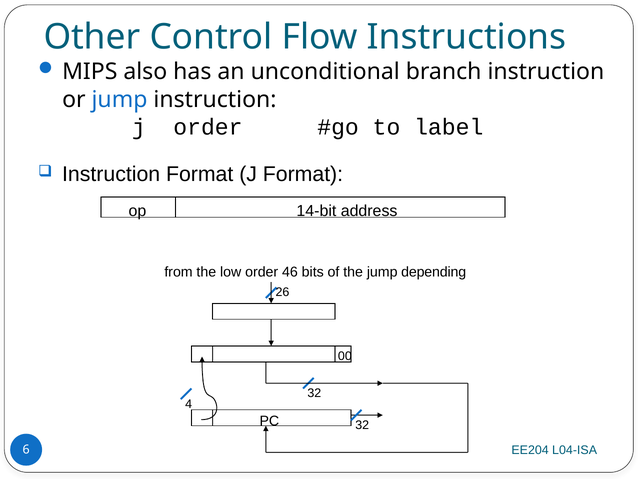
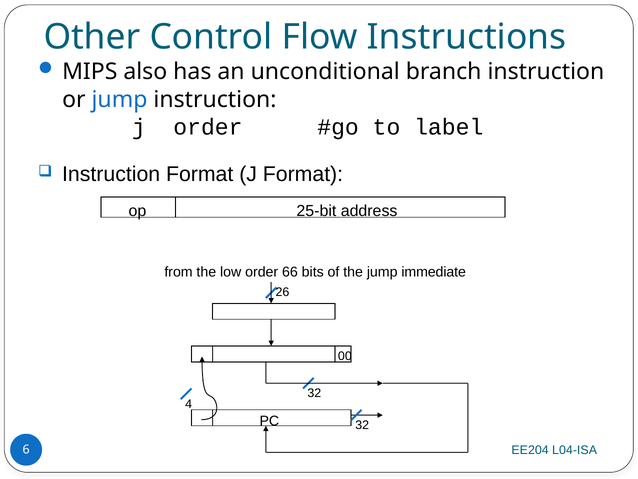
14-bit: 14-bit -> 25-bit (316, 211)
46: 46 -> 66 (290, 272)
depending: depending -> immediate (434, 272)
